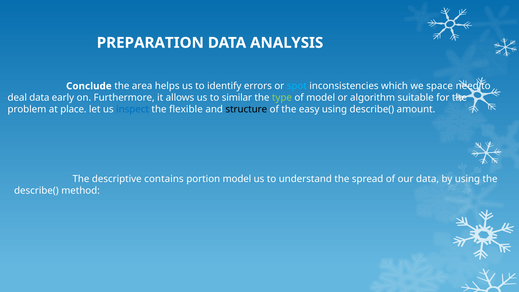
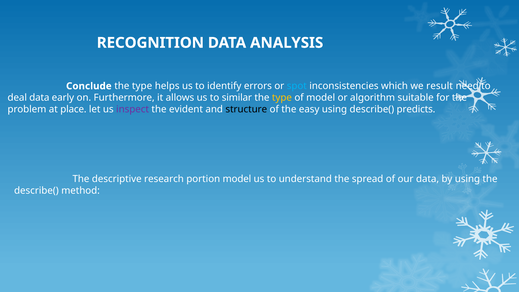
PREPARATION: PREPARATION -> RECOGNITION (150, 43)
area: area -> type (142, 86)
space: space -> result (440, 86)
type colour: light green -> yellow (282, 98)
inspect colour: blue -> purple (133, 109)
flexible: flexible -> evident (186, 109)
amount: amount -> predicts (416, 109)
contains: contains -> research (164, 179)
